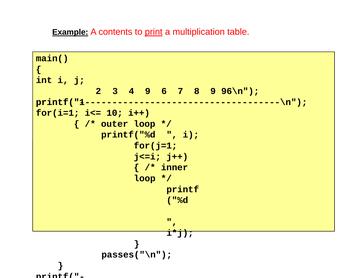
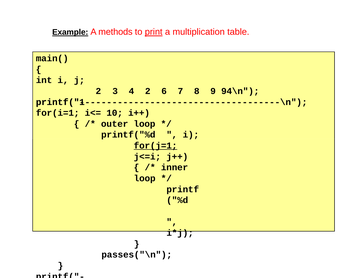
contents: contents -> methods (115, 32)
4 9: 9 -> 2 (148, 91)
96\n: 96\n -> 94\n (240, 91)
for(j=1 underline: none -> present (156, 145)
